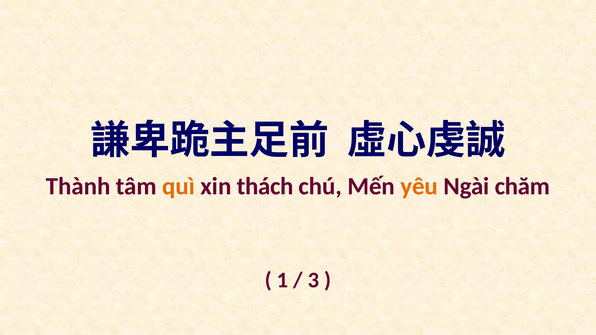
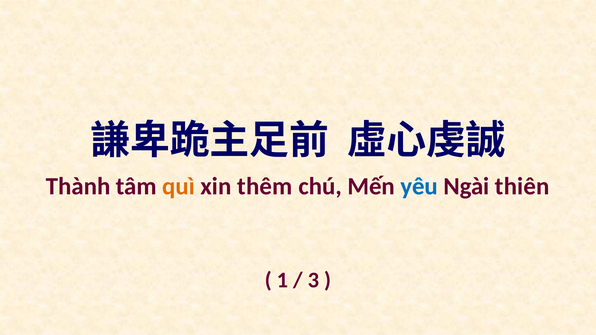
thách: thách -> thêm (265, 186)
yêu colour: orange -> blue (419, 186)
chăm: chăm -> thiên (522, 186)
